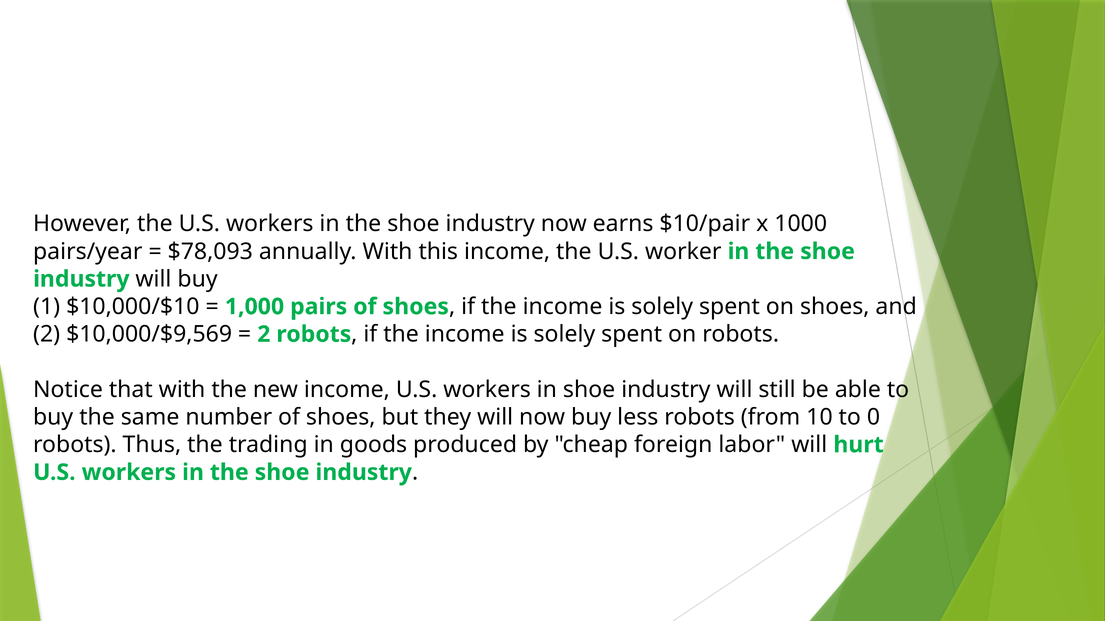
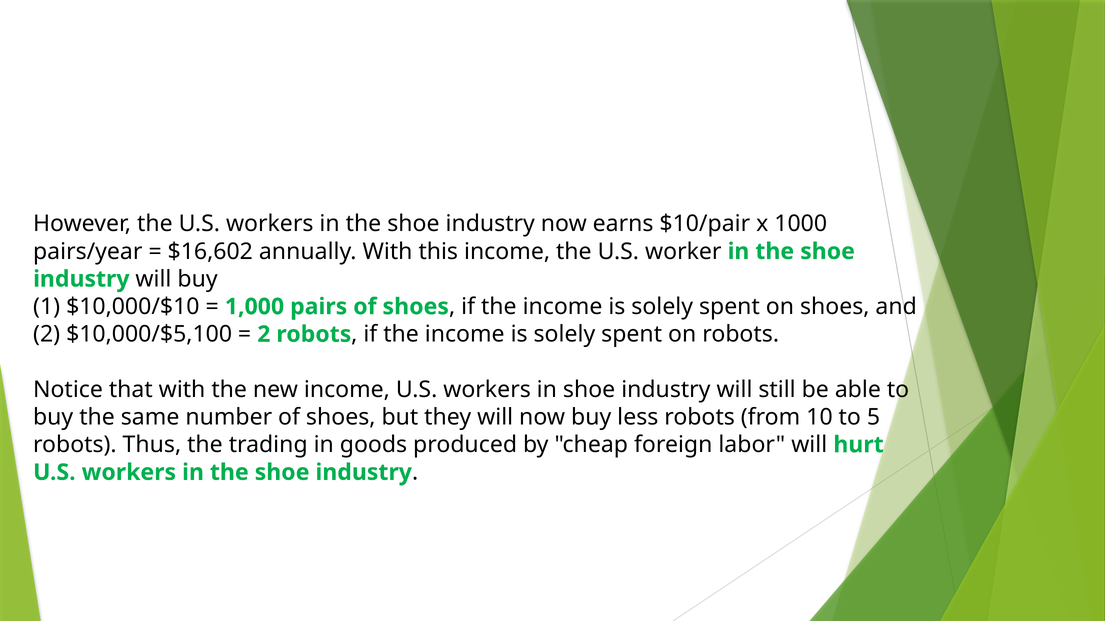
$78,093: $78,093 -> $16,602 (210, 252)
$10,000/$9,569: $10,000/$9,569 -> $10,000/$5,100 (149, 335)
0: 0 -> 5 (873, 417)
